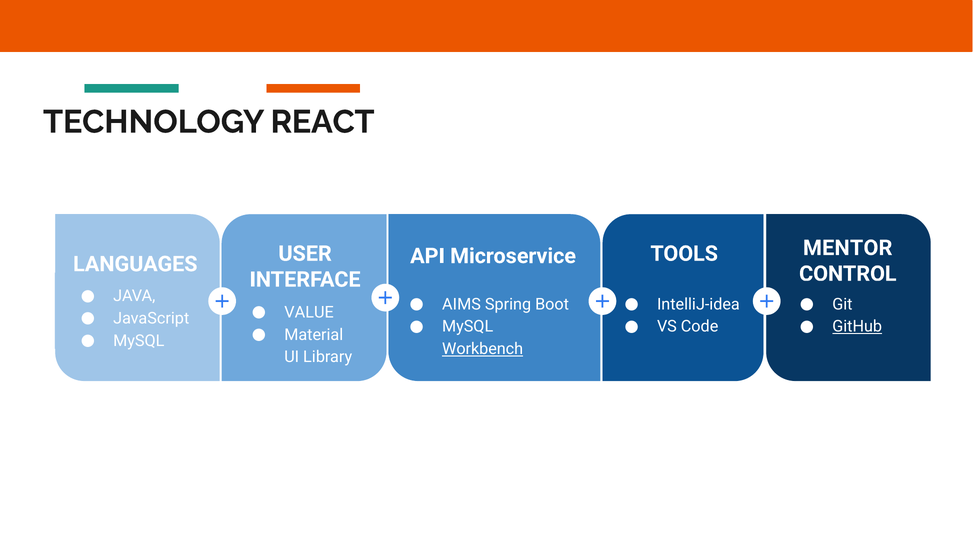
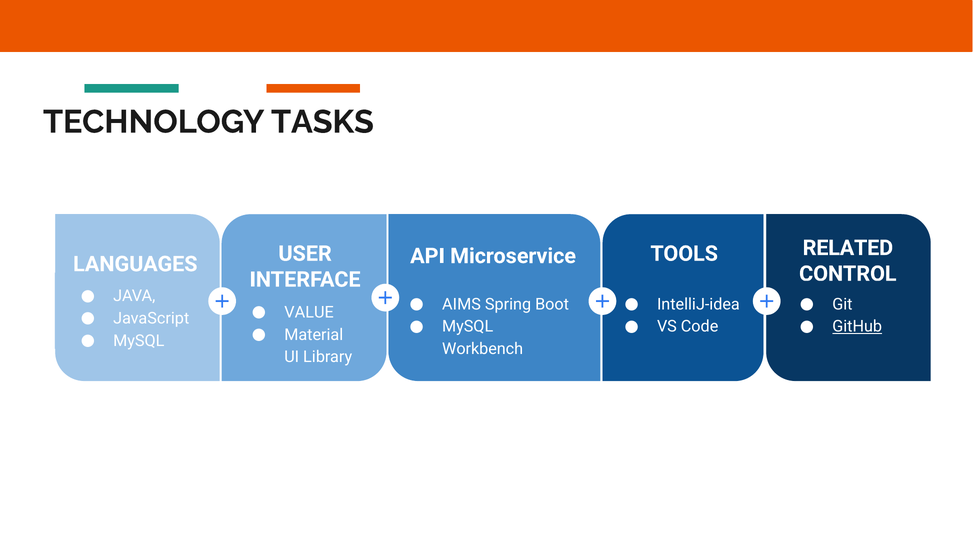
REACT: REACT -> TASKS (322, 122)
MENTOR: MENTOR -> RELATED (848, 248)
Workbench underline: present -> none (483, 349)
